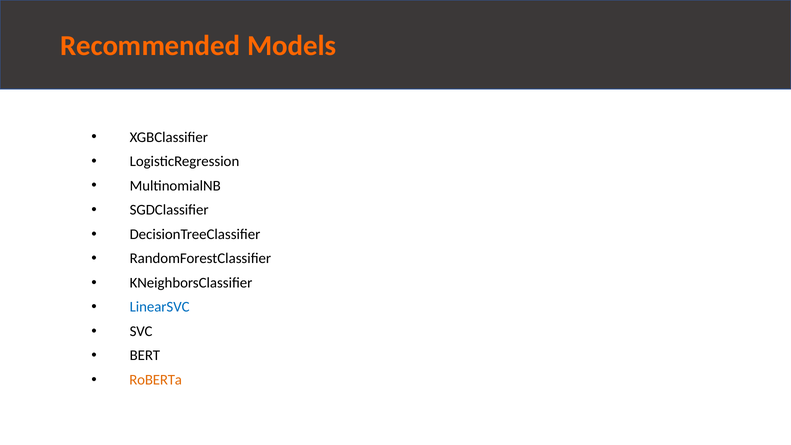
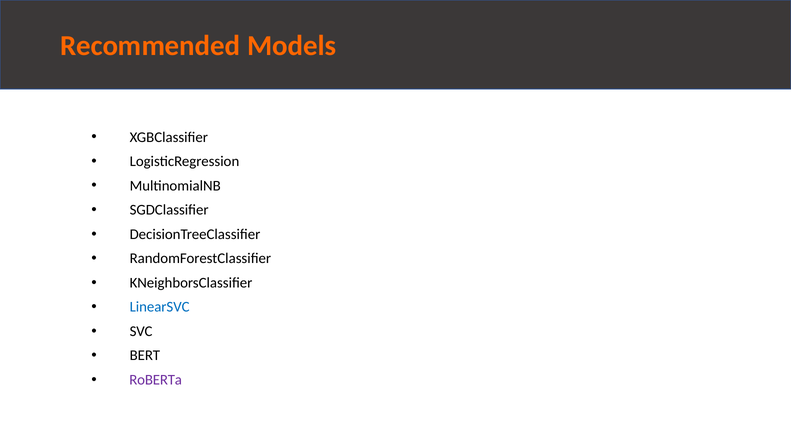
RoBERTa colour: orange -> purple (156, 380)
